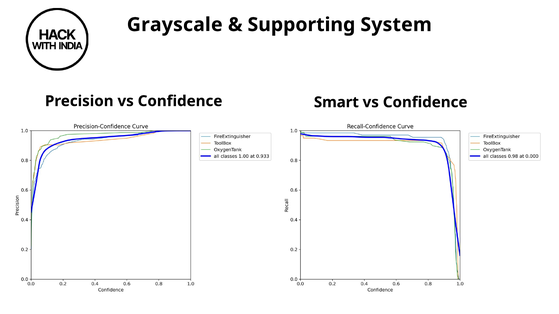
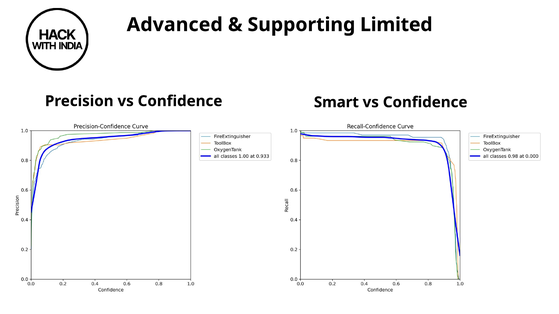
Grayscale: Grayscale -> Advanced (175, 25)
System: System -> Limited (396, 25)
